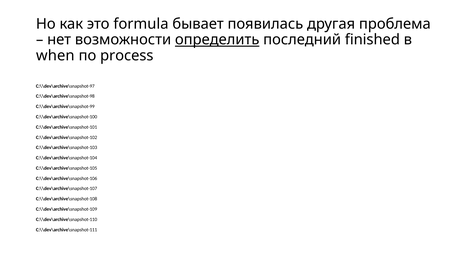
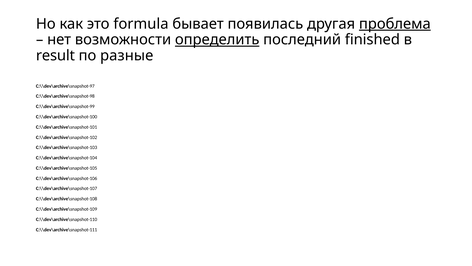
проблема underline: none -> present (395, 24)
when: when -> result (55, 56)
process: process -> разные (127, 56)
